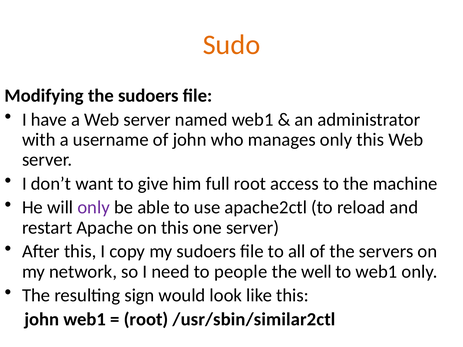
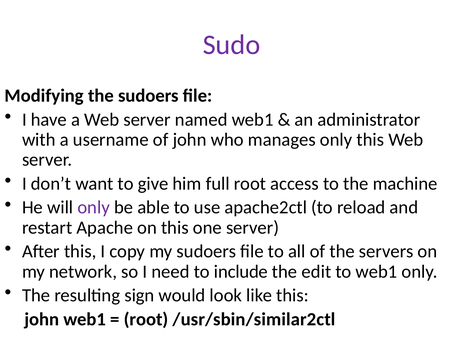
Sudo colour: orange -> purple (231, 45)
people: people -> include (241, 272)
well: well -> edit (316, 272)
